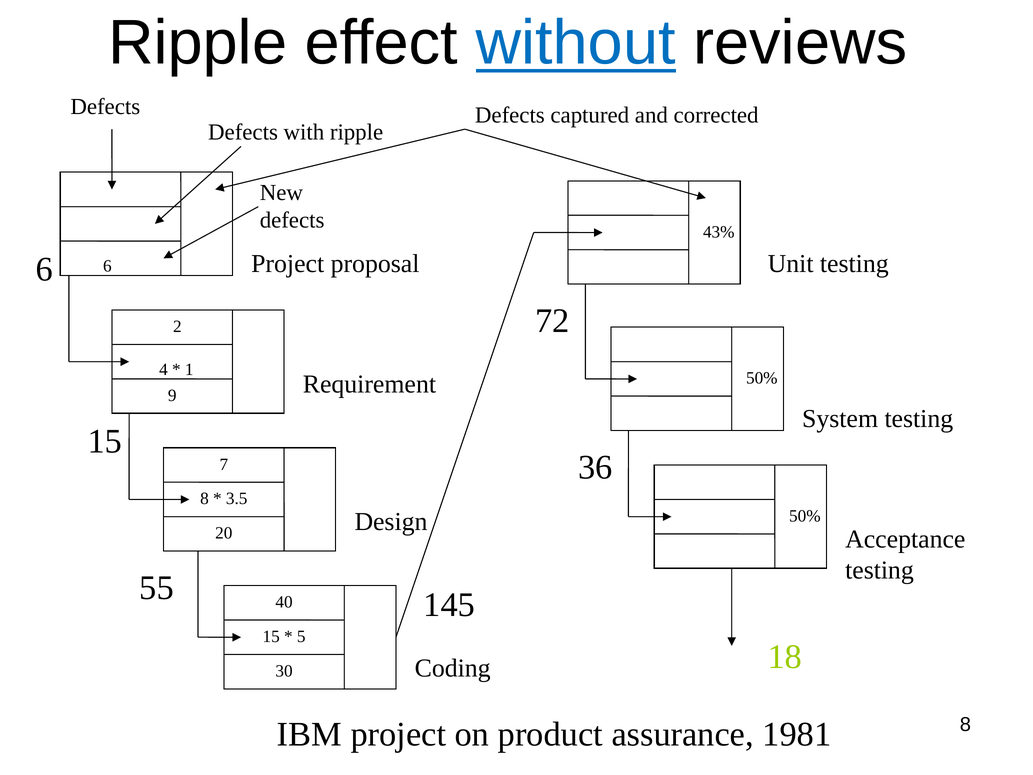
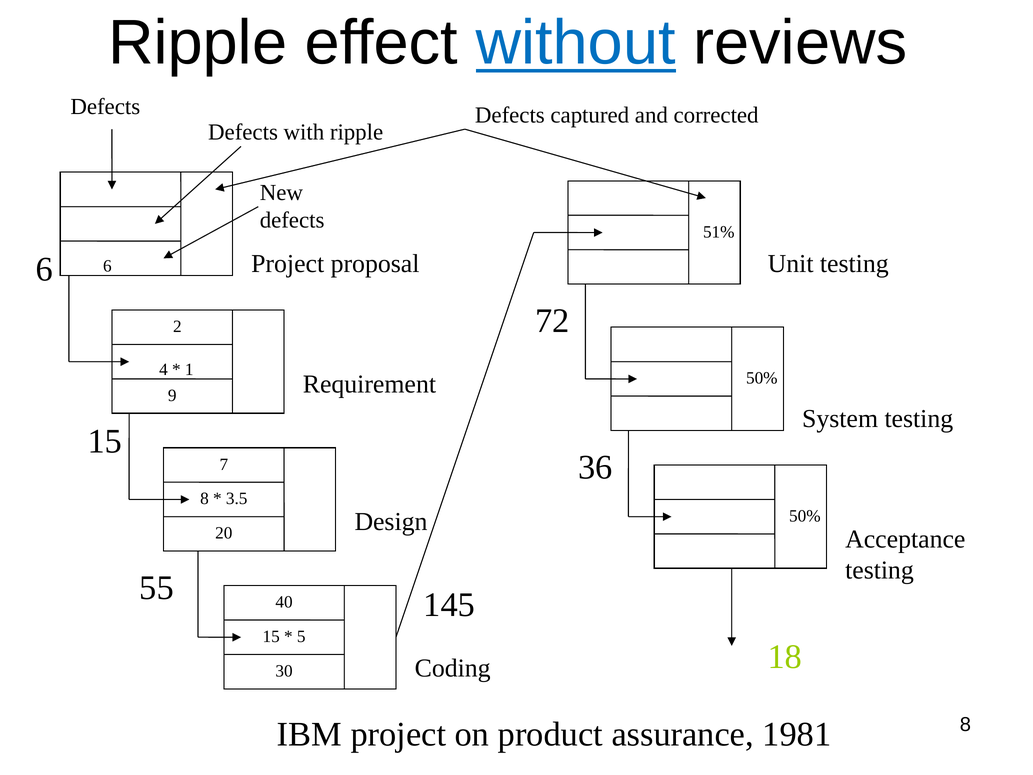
43%: 43% -> 51% (719, 232)
